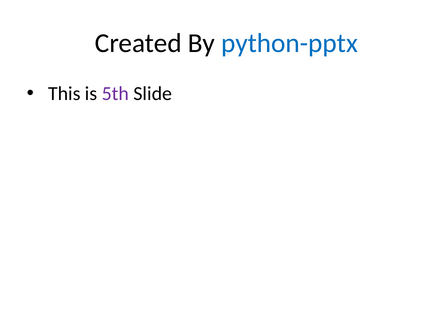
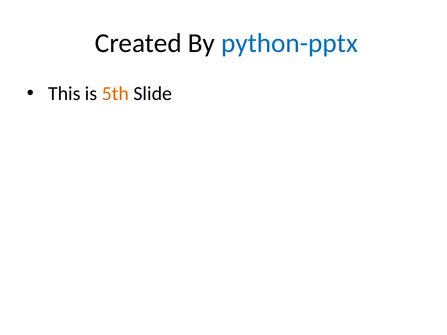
5th colour: purple -> orange (115, 94)
